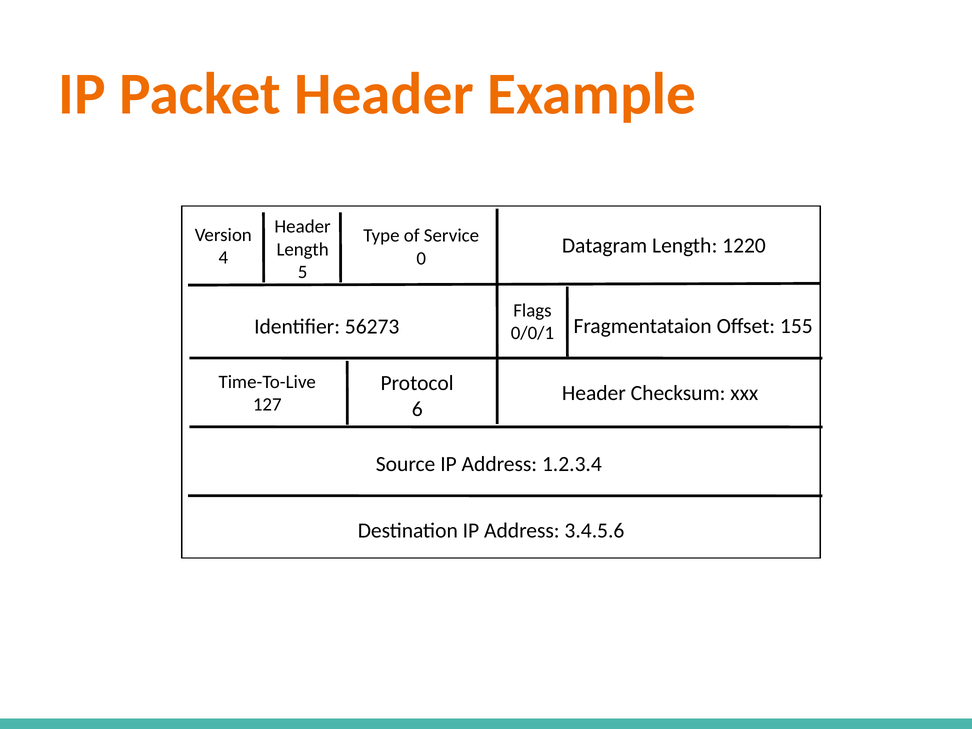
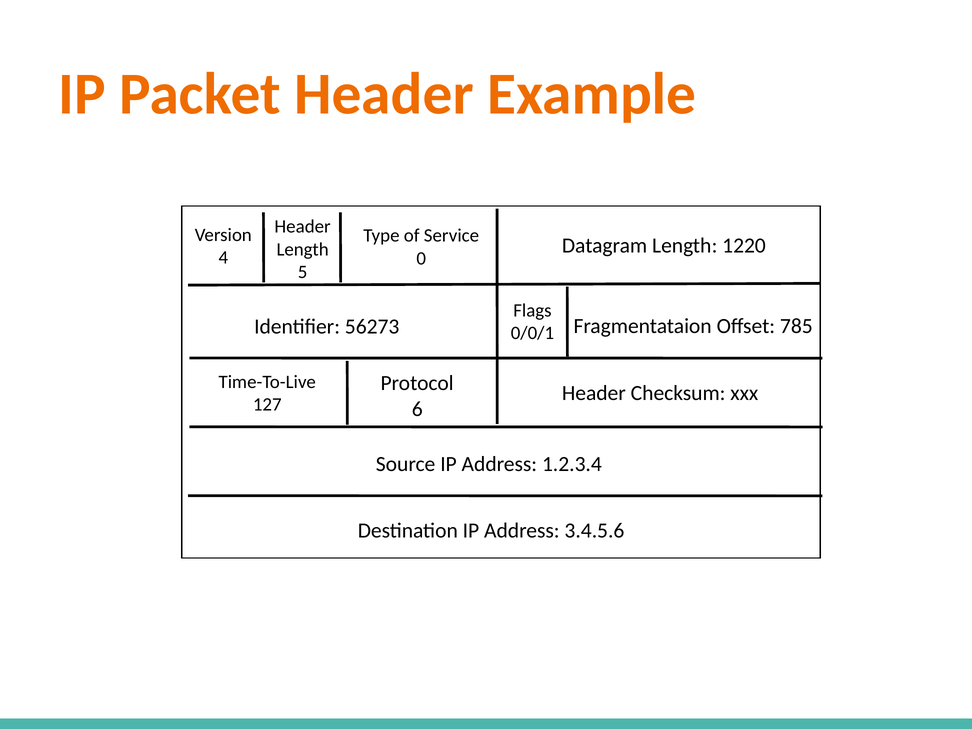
155: 155 -> 785 (796, 326)
